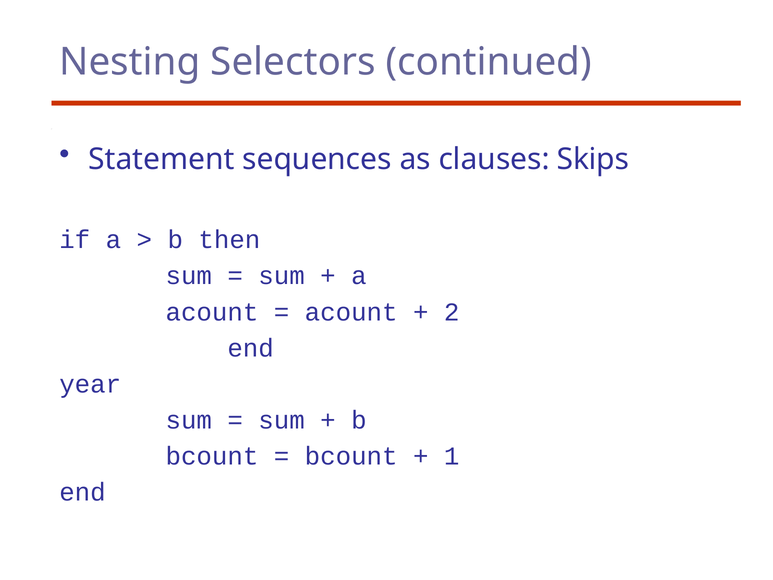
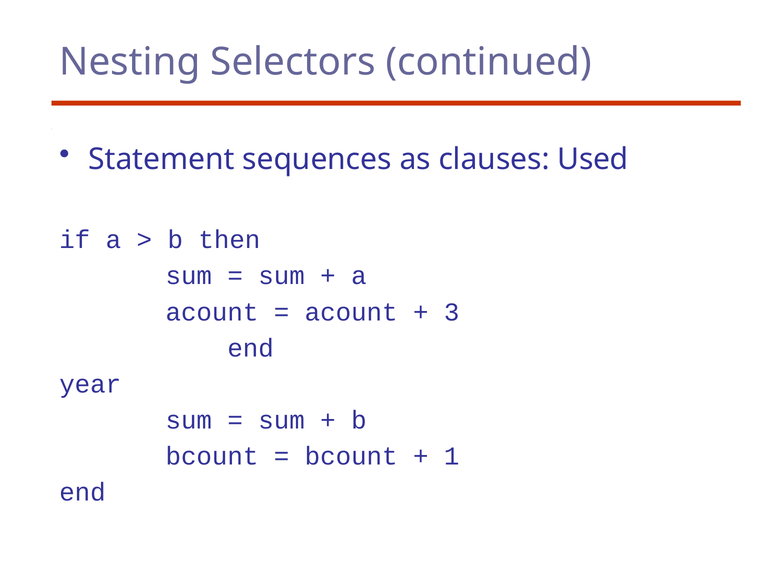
Skips: Skips -> Used (593, 159)
2: 2 -> 3 (452, 312)
